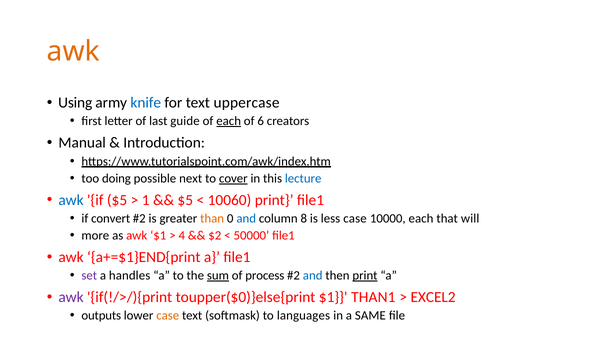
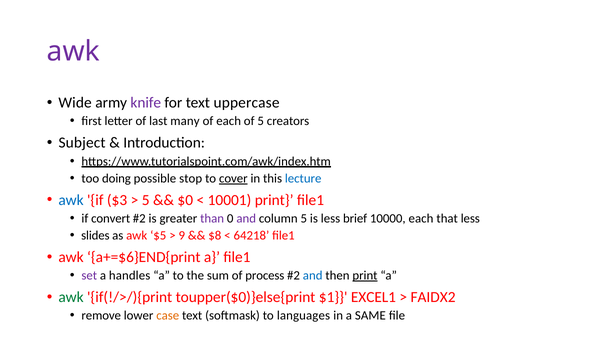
awk colour: orange -> purple (73, 52)
Using: Using -> Wide (75, 103)
knife colour: blue -> purple (146, 103)
guide: guide -> many (185, 121)
each underline: present -> none (229, 121)
of 6: 6 -> 5 (261, 121)
Manual: Manual -> Subject (82, 143)
next: next -> stop (191, 178)
if $5: $5 -> $3 (117, 200)
1: 1 -> 5 (146, 200)
$5: $5 -> $0 (185, 200)
10060: 10060 -> 10001 (229, 200)
than colour: orange -> purple (212, 218)
and colour: blue -> purple (246, 218)
column 8: 8 -> 5 (304, 218)
less case: case -> brief (355, 218)
that will: will -> less (470, 218)
more: more -> slides (95, 235)
awk $1: $1 -> $5 (158, 235)
4: 4 -> 9 (182, 235)
$2: $2 -> $8 (215, 235)
50000: 50000 -> 64218 (251, 235)
a+=$1}END{print: a+=$1}END{print -> a+=$6}END{print (144, 257)
sum underline: present -> none (218, 276)
awk colour: purple -> green (71, 297)
THAN1: THAN1 -> EXCEL1 (373, 297)
EXCEL2: EXCEL2 -> FAIDX2 (433, 297)
outputs: outputs -> remove (101, 316)
